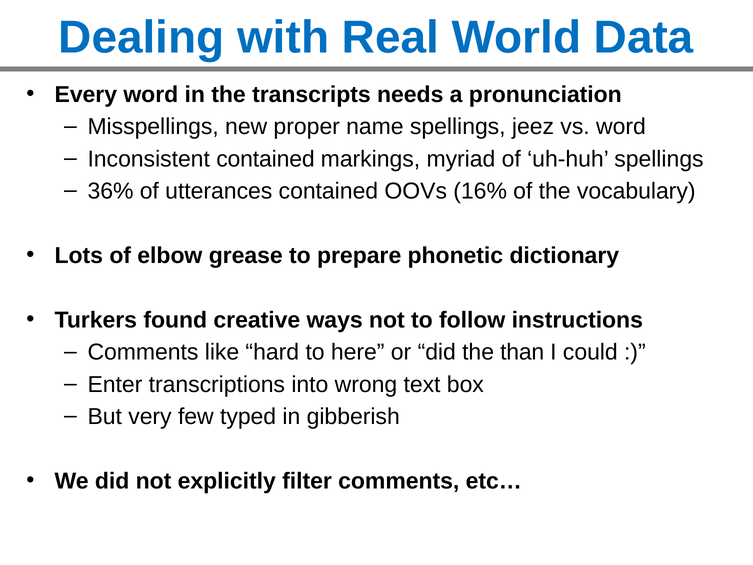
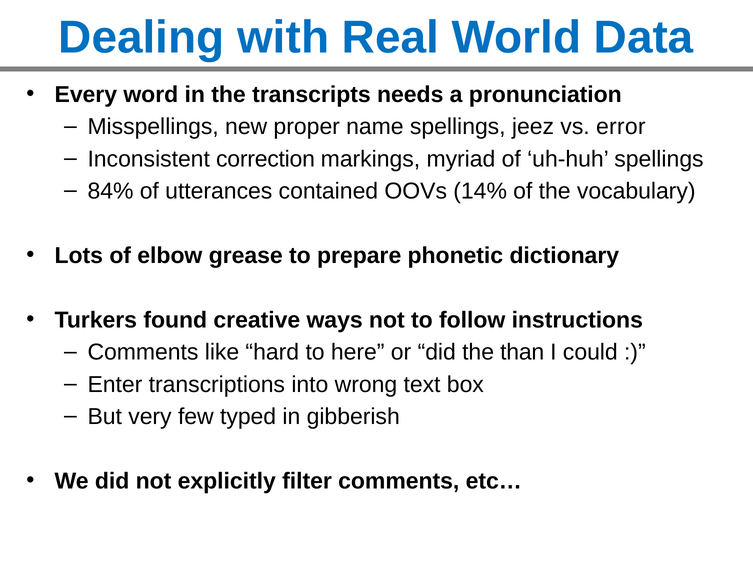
vs word: word -> error (621, 127)
Inconsistent contained: contained -> correction (266, 159)
36%: 36% -> 84% (111, 191)
16%: 16% -> 14% (480, 191)
